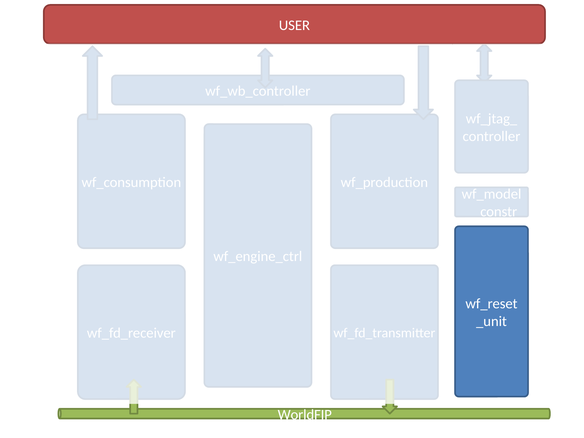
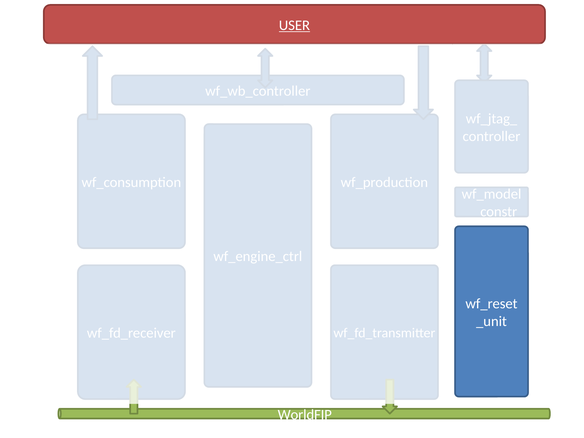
USER underline: none -> present (294, 25)
